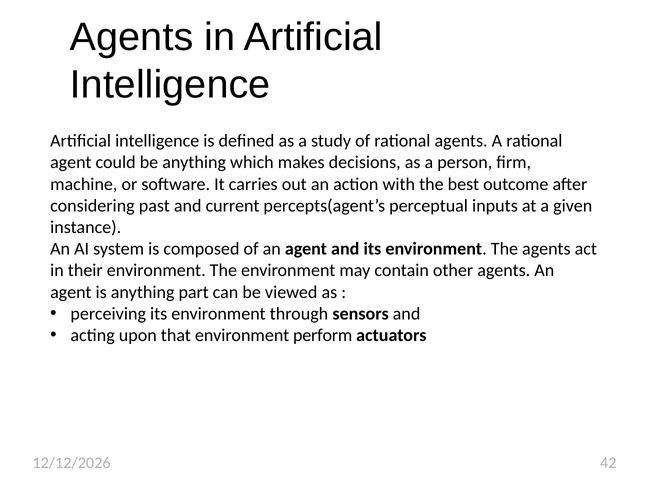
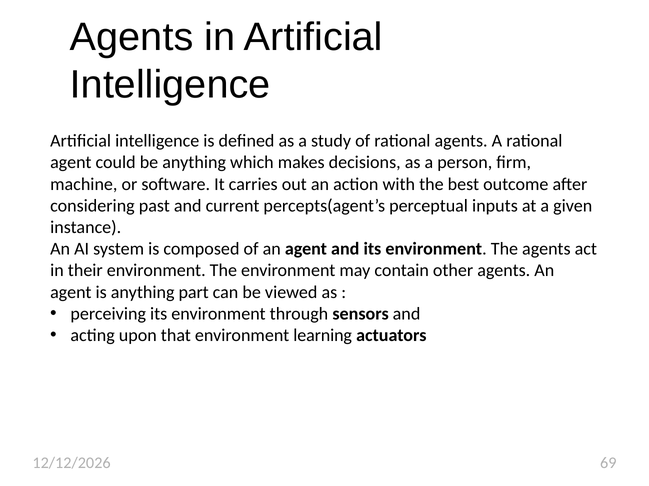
perform: perform -> learning (323, 336)
42: 42 -> 69 (608, 464)
